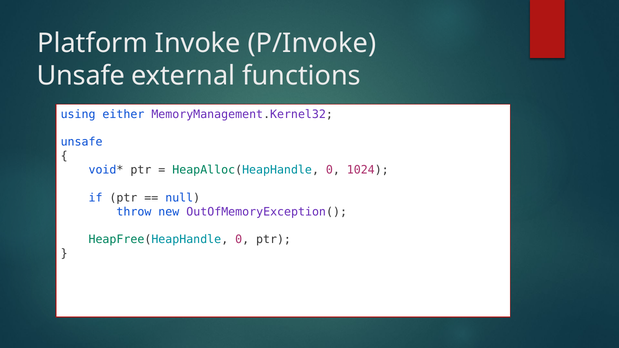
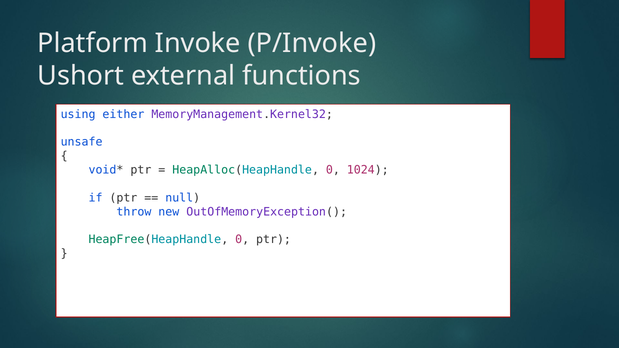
Unsafe: Unsafe -> Ushort (81, 76)
